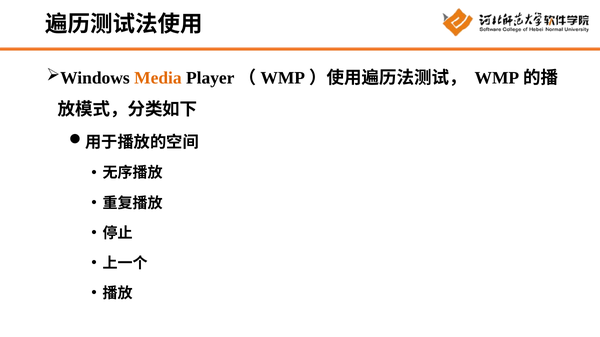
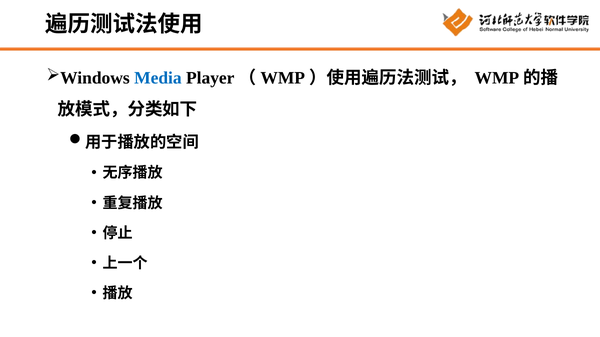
Media colour: orange -> blue (158, 78)
